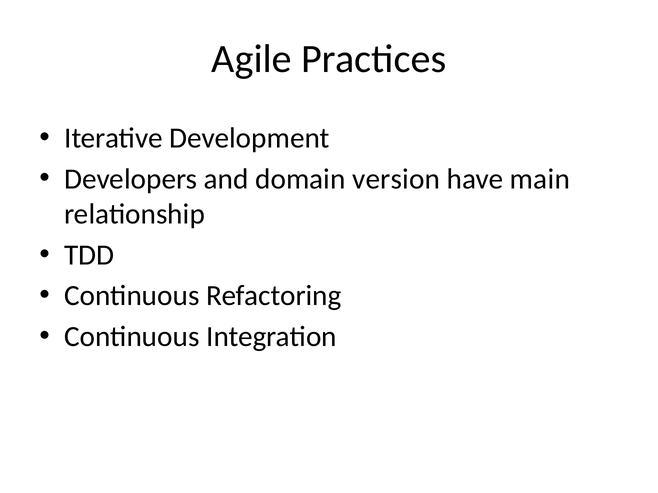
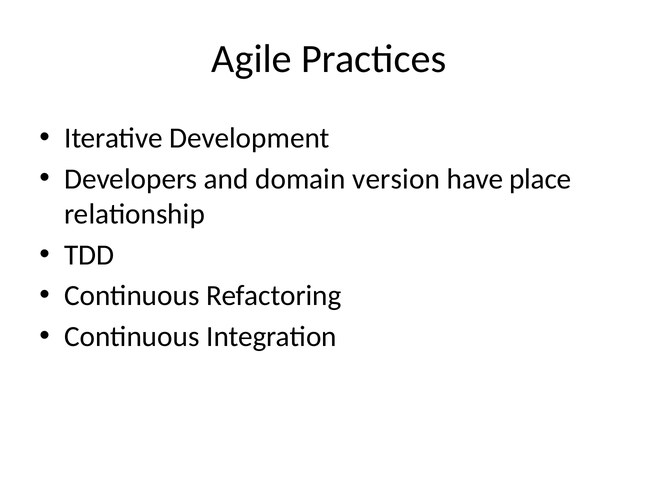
main: main -> place (540, 179)
